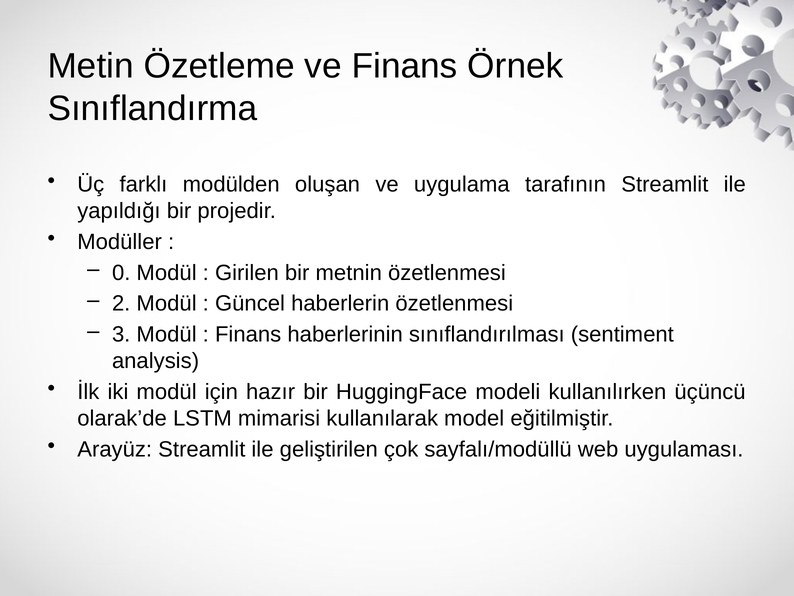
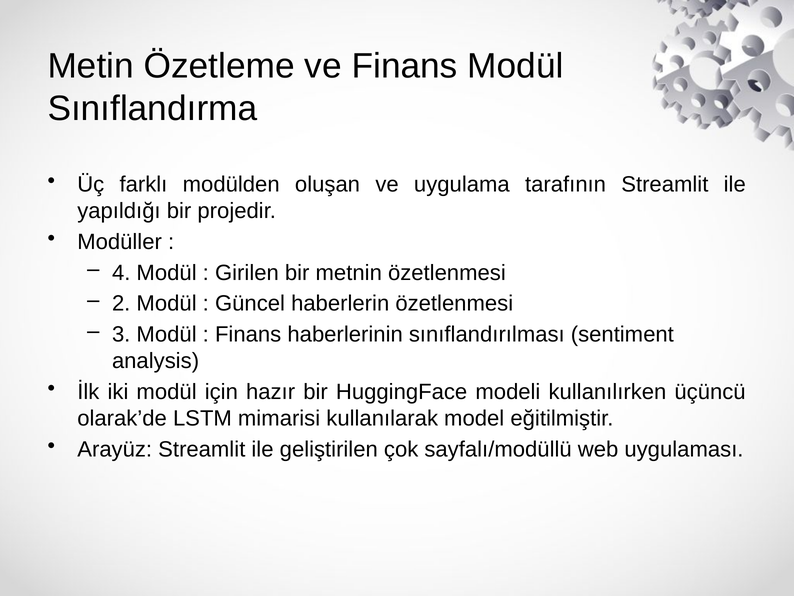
Finans Örnek: Örnek -> Modül (515, 66)
0: 0 -> 4 (121, 273)
